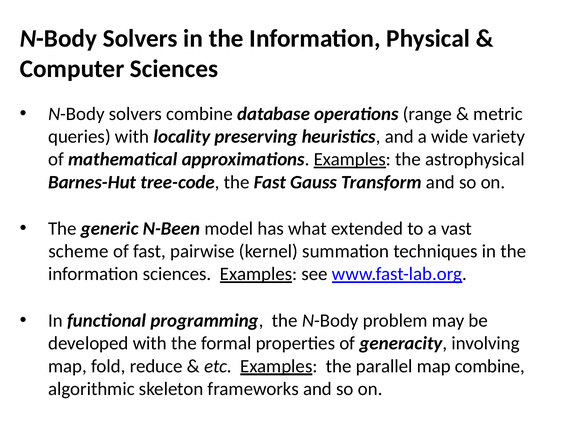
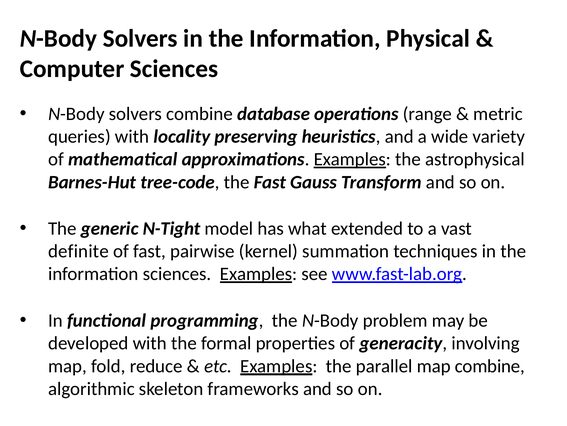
N-Been: N-Been -> N-Tight (172, 228)
scheme: scheme -> definite (78, 251)
